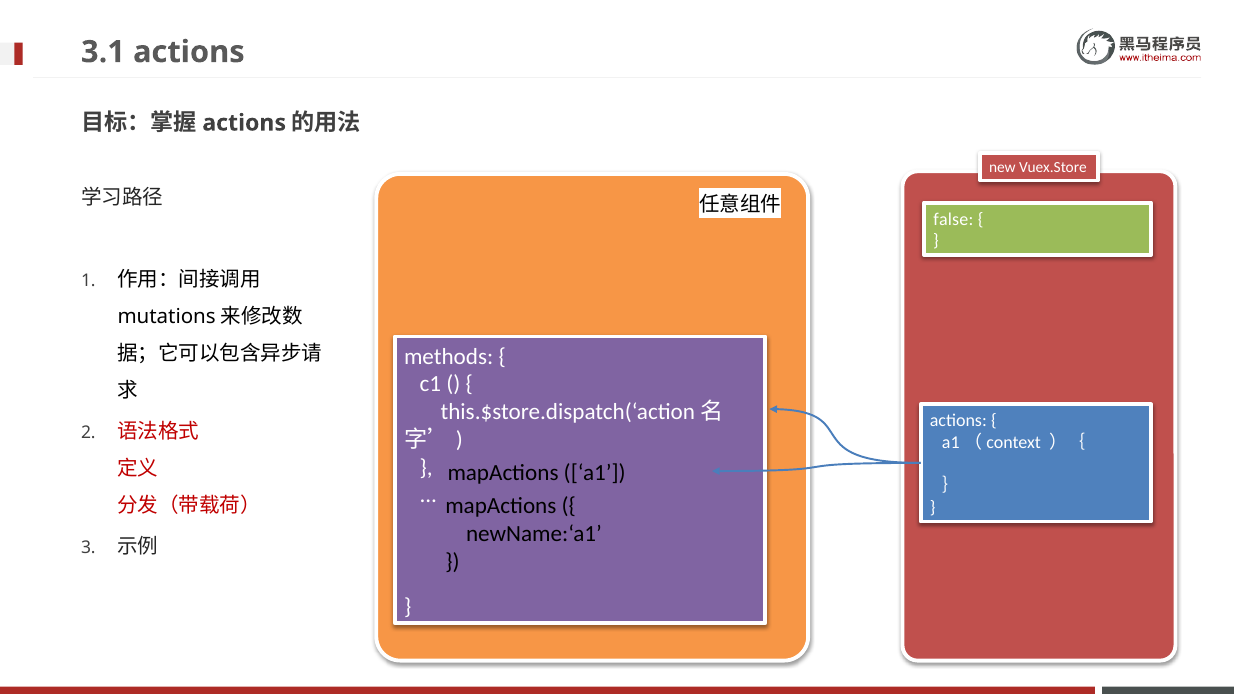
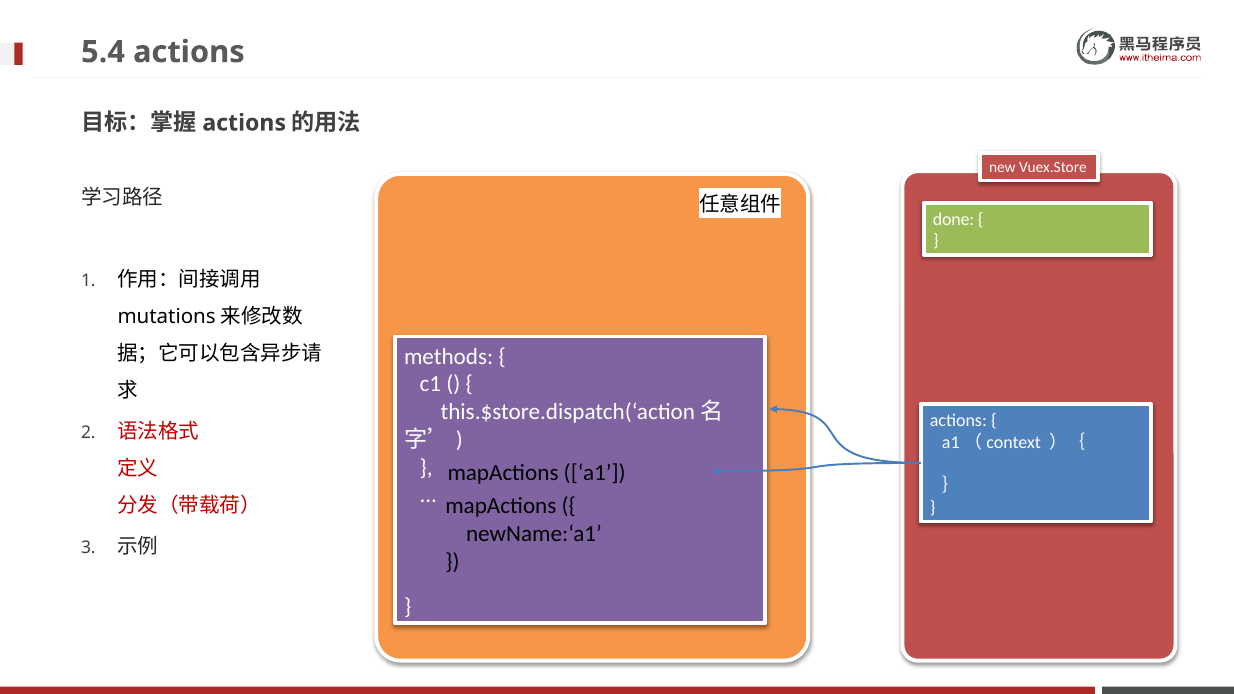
3.1: 3.1 -> 5.4 (103, 52)
false: false -> done (954, 219)
